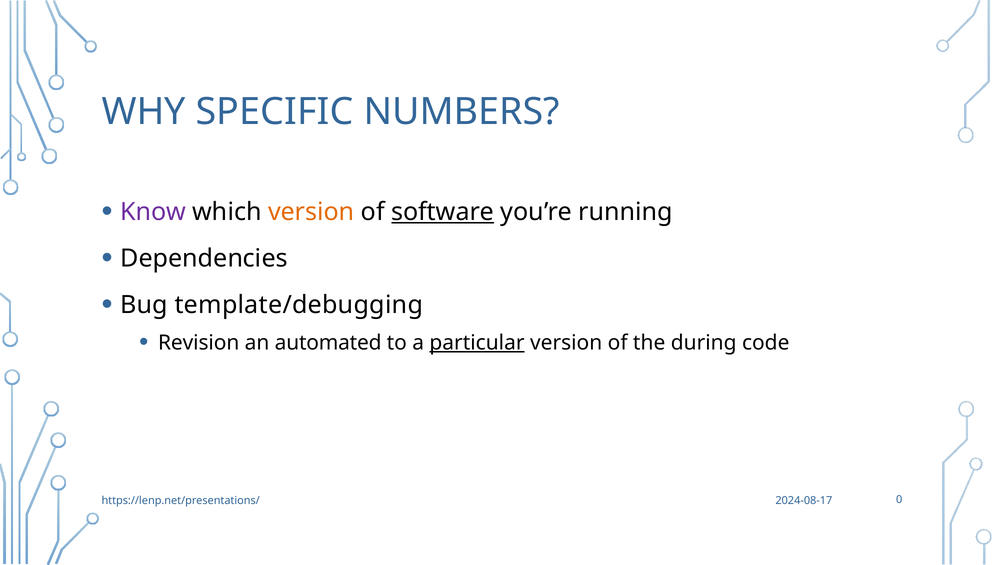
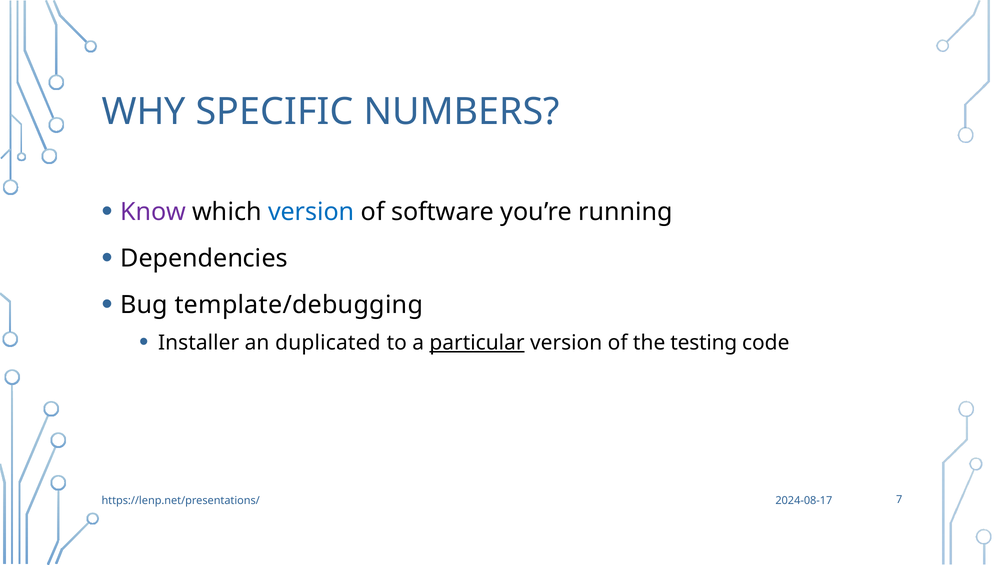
version colour: orange -> blue (311, 212)
software underline: present -> none (443, 212)
Revision: Revision -> Installer (199, 343)
automated: automated -> duplicated (328, 343)
during: during -> testing (704, 343)
0: 0 -> 7 (899, 499)
